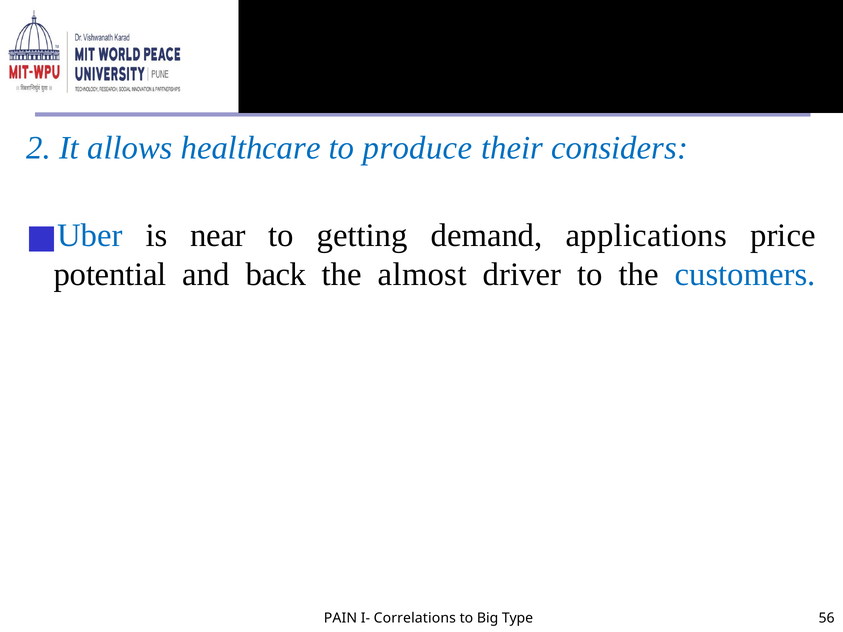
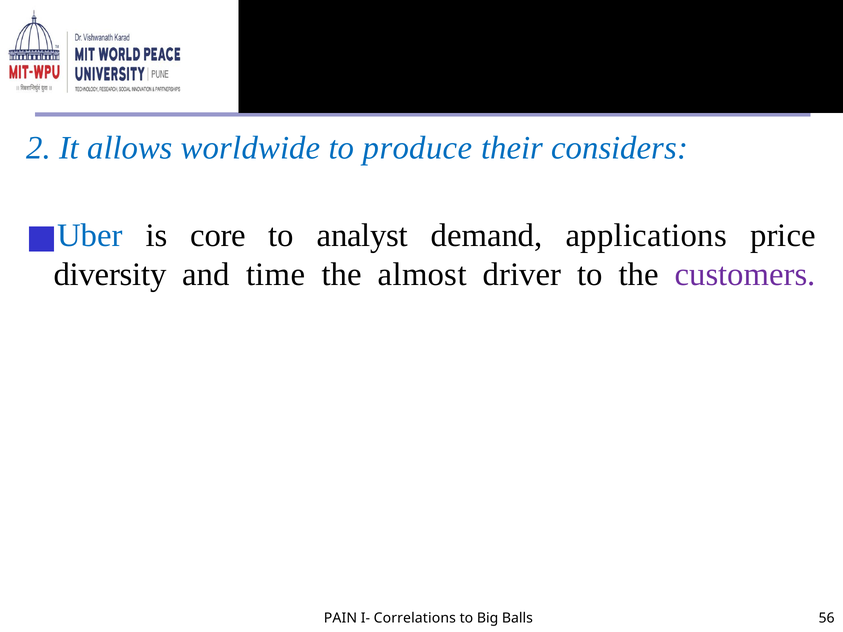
healthcare: healthcare -> worldwide (251, 148)
near: near -> core (218, 235)
getting: getting -> analyst (362, 235)
potential: potential -> diversity (110, 275)
back: back -> time (276, 275)
customers colour: blue -> purple (745, 275)
Type: Type -> Balls (517, 618)
